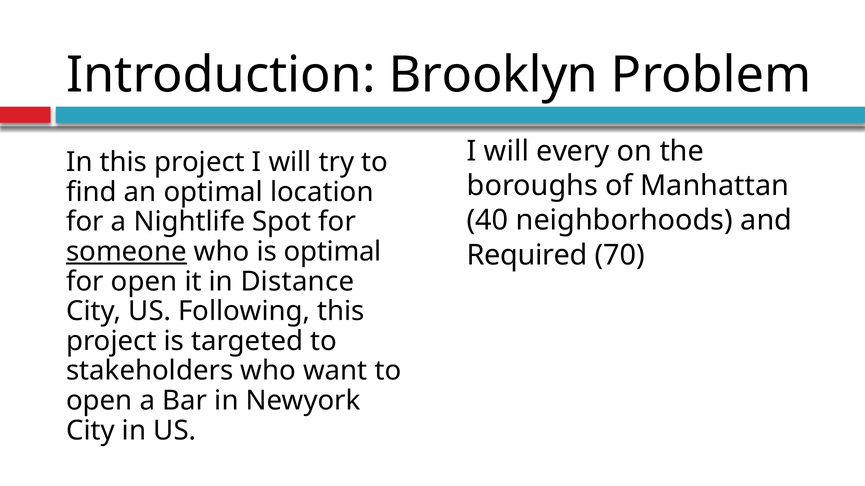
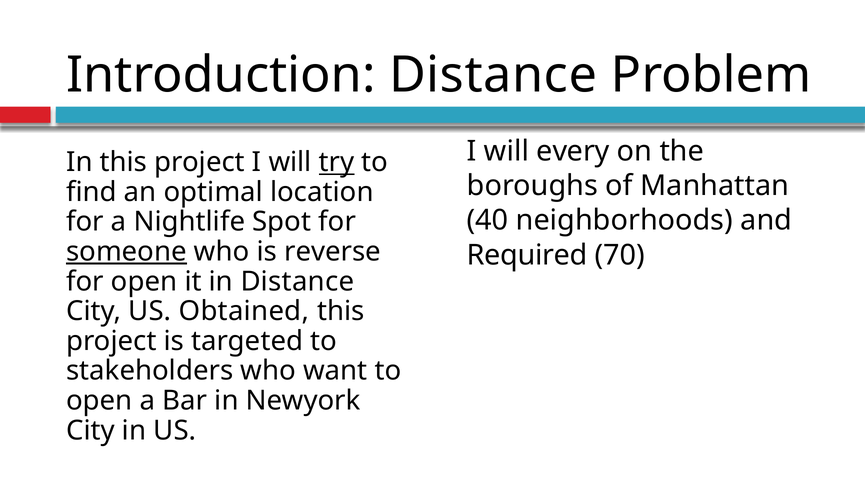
Introduction Brooklyn: Brooklyn -> Distance (493, 75)
try underline: none -> present (337, 162)
is optimal: optimal -> reverse (333, 252)
Following: Following -> Obtained (244, 312)
